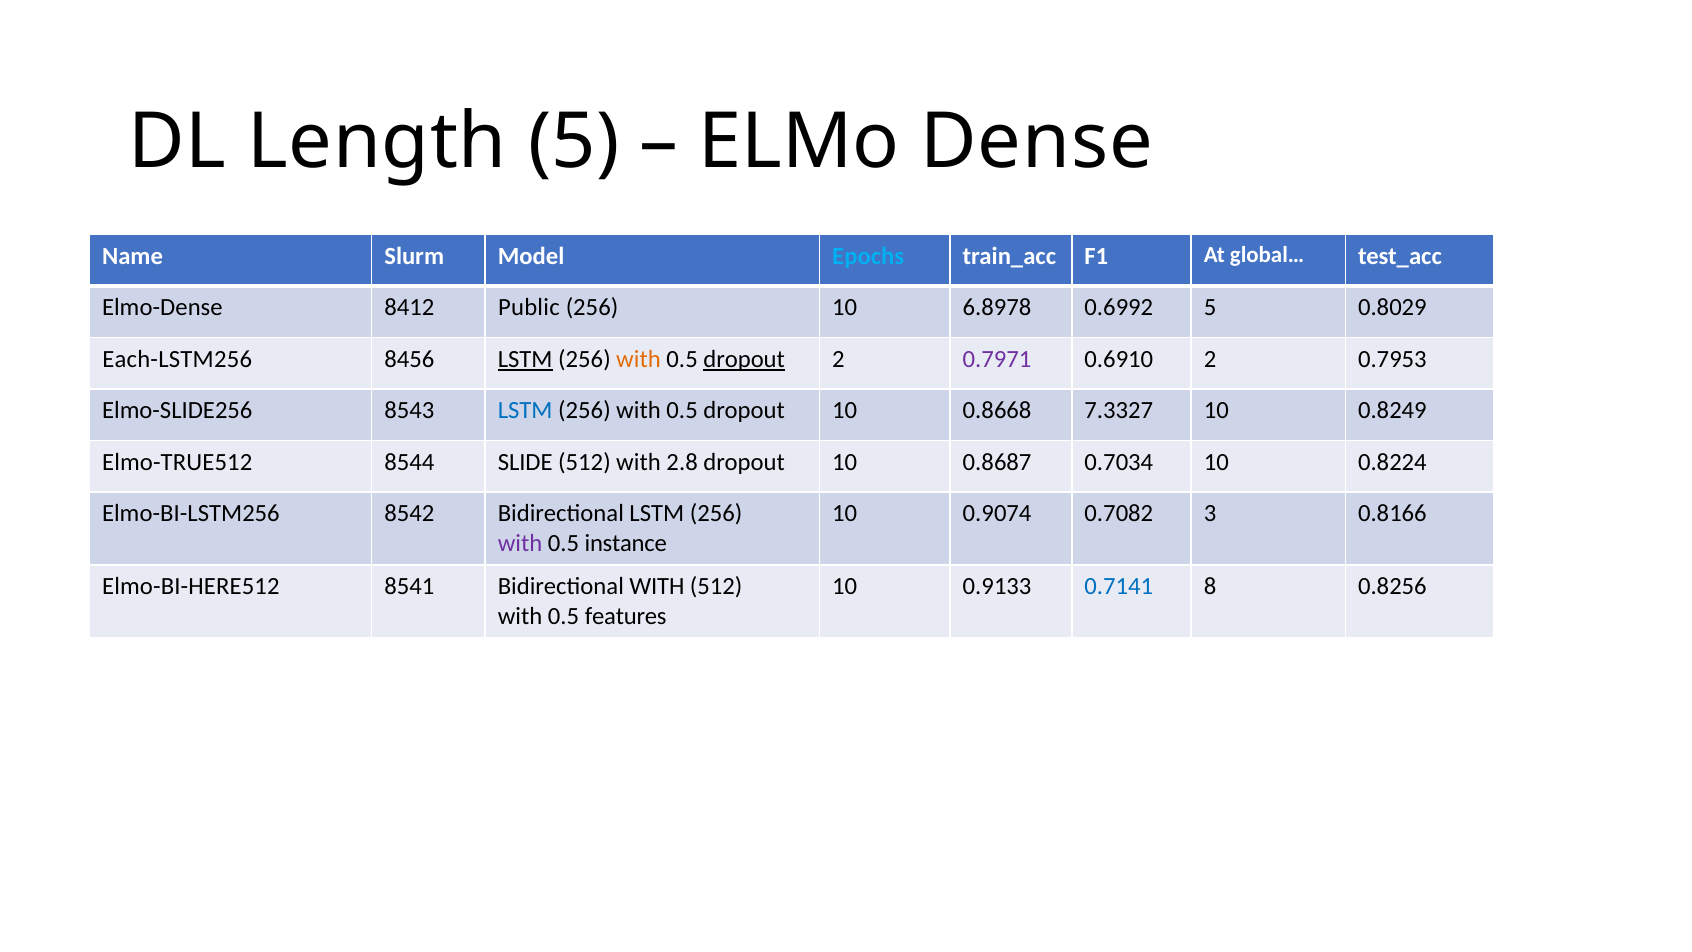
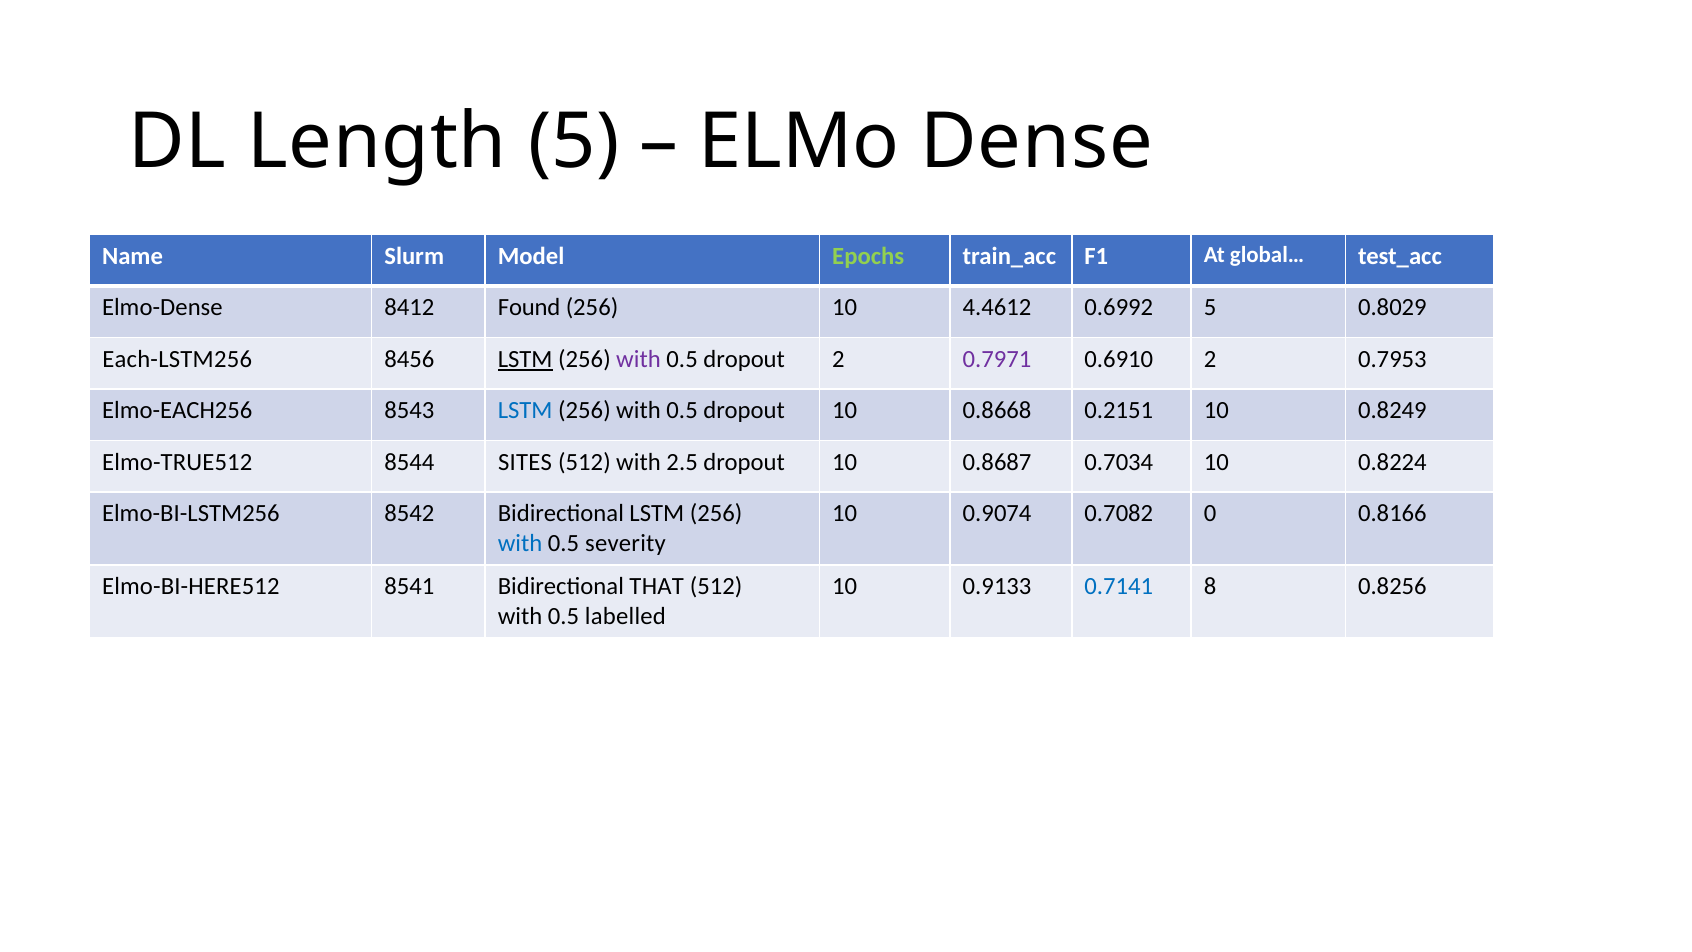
Epochs colour: light blue -> light green (868, 256)
Public: Public -> Found (529, 308)
6.8978: 6.8978 -> 4.4612 (997, 308)
with colour: orange -> purple (639, 359)
dropout underline: present -> none (744, 359)
Elmo-SLIDE256: Elmo-SLIDE256 -> Elmo-EACH256 (177, 411)
7.3327: 7.3327 -> 0.2151 (1119, 411)
SLIDE: SLIDE -> SITES (525, 462)
2.8: 2.8 -> 2.5 (682, 462)
3: 3 -> 0 (1210, 514)
with colour: purple -> blue (520, 544)
instance: instance -> severity (625, 544)
Bidirectional WITH: WITH -> THAT (657, 586)
features: features -> labelled (625, 616)
